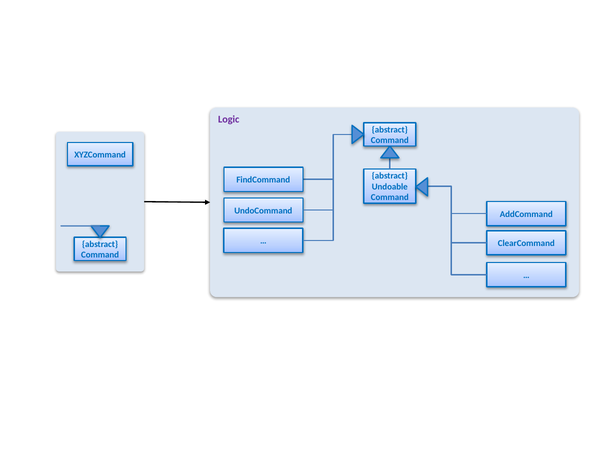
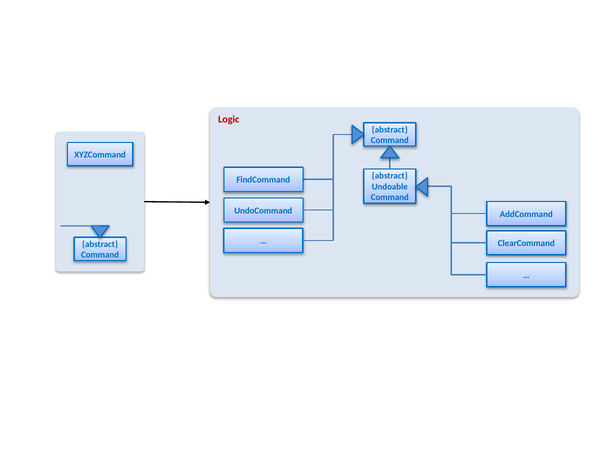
Logic colour: purple -> red (229, 119)
